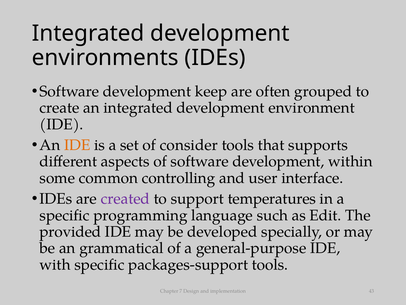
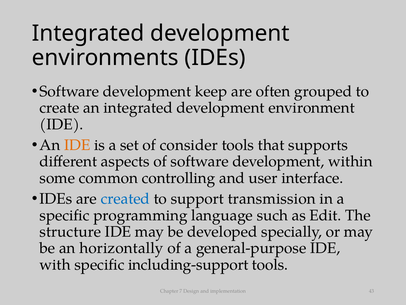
created colour: purple -> blue (125, 198)
temperatures: temperatures -> transmission (272, 198)
provided: provided -> structure (70, 231)
grammatical: grammatical -> horizontally (121, 248)
packages-support: packages-support -> including-support (188, 264)
